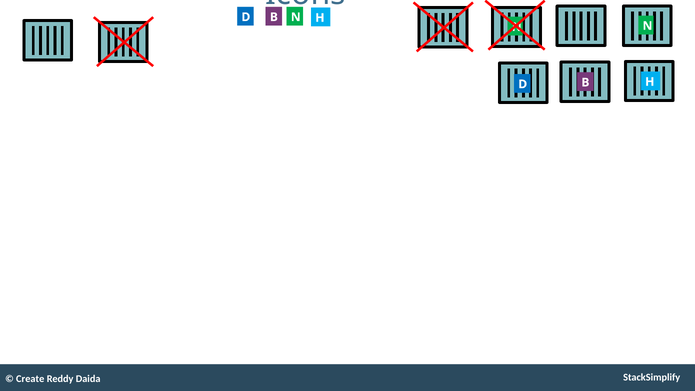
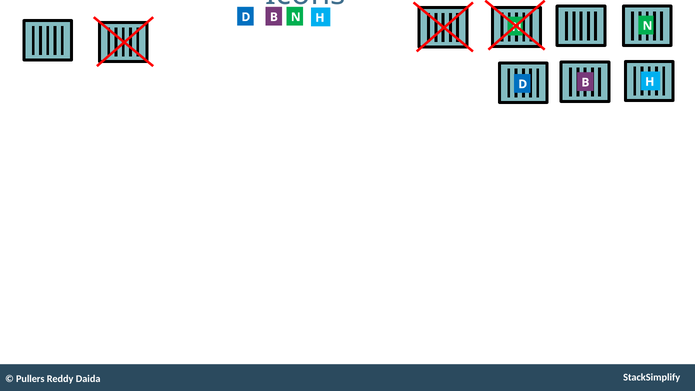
Create: Create -> Pullers (30, 379)
